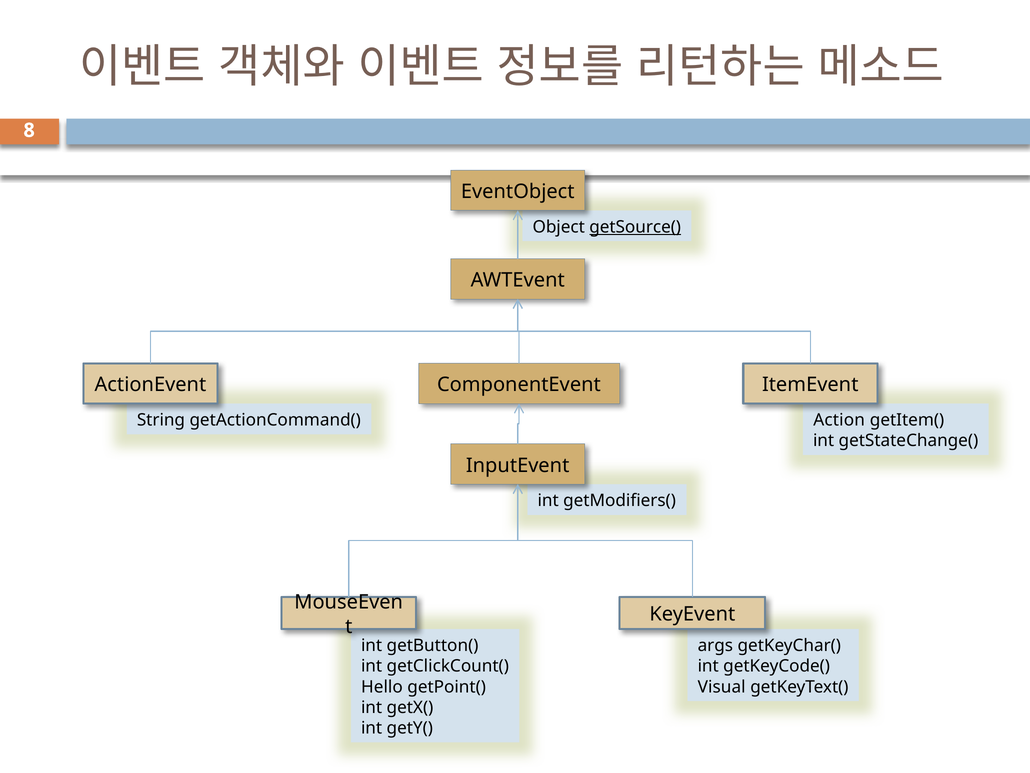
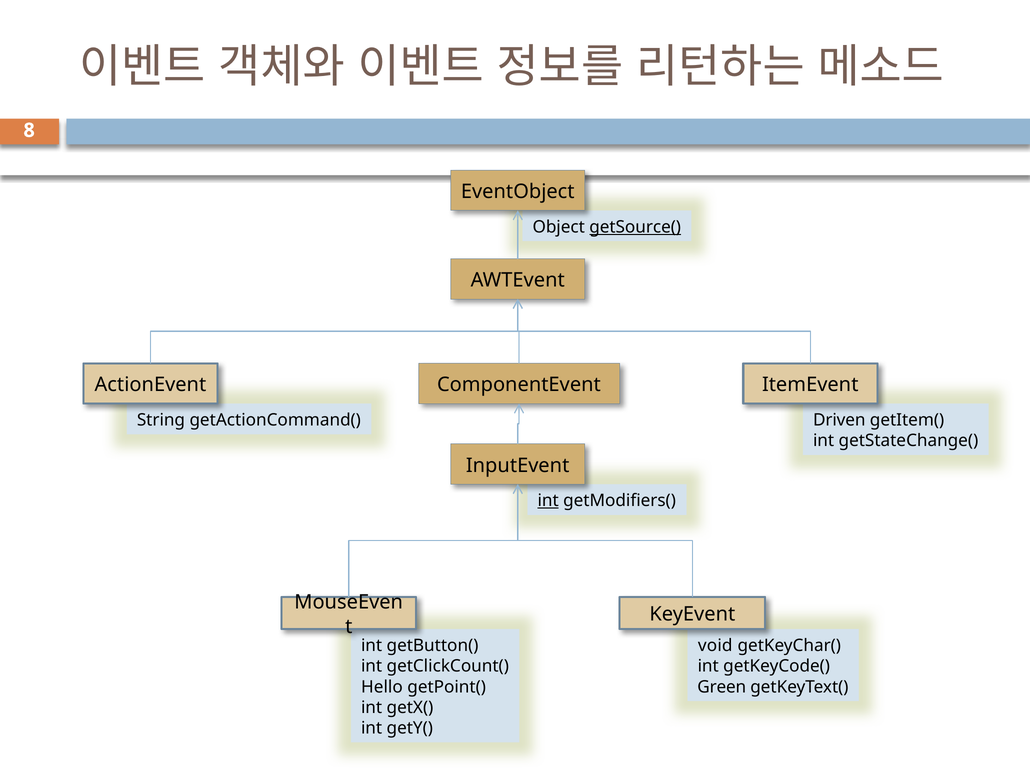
Action: Action -> Driven (839, 420)
int underline: none -> present (548, 500)
args: args -> void (715, 645)
Visual: Visual -> Green (722, 686)
